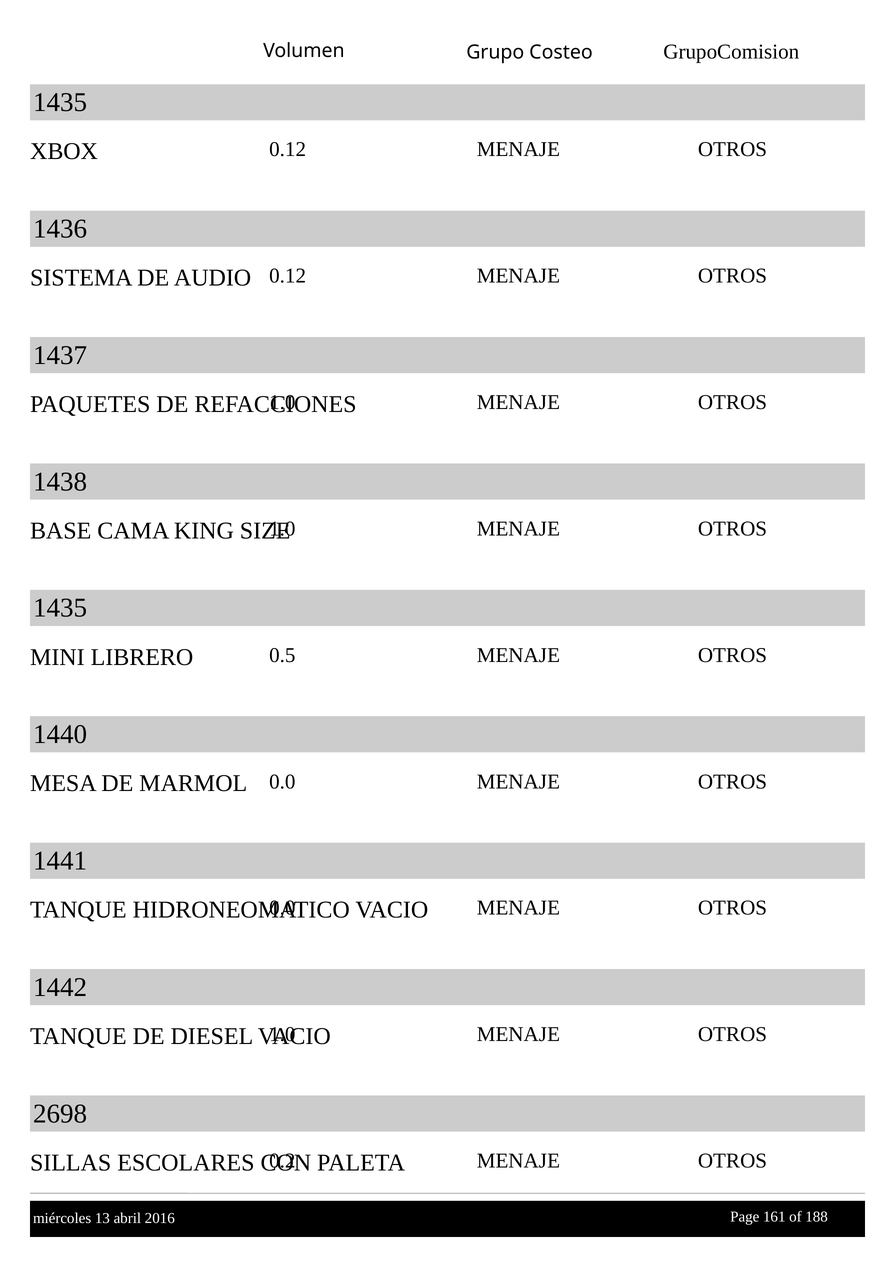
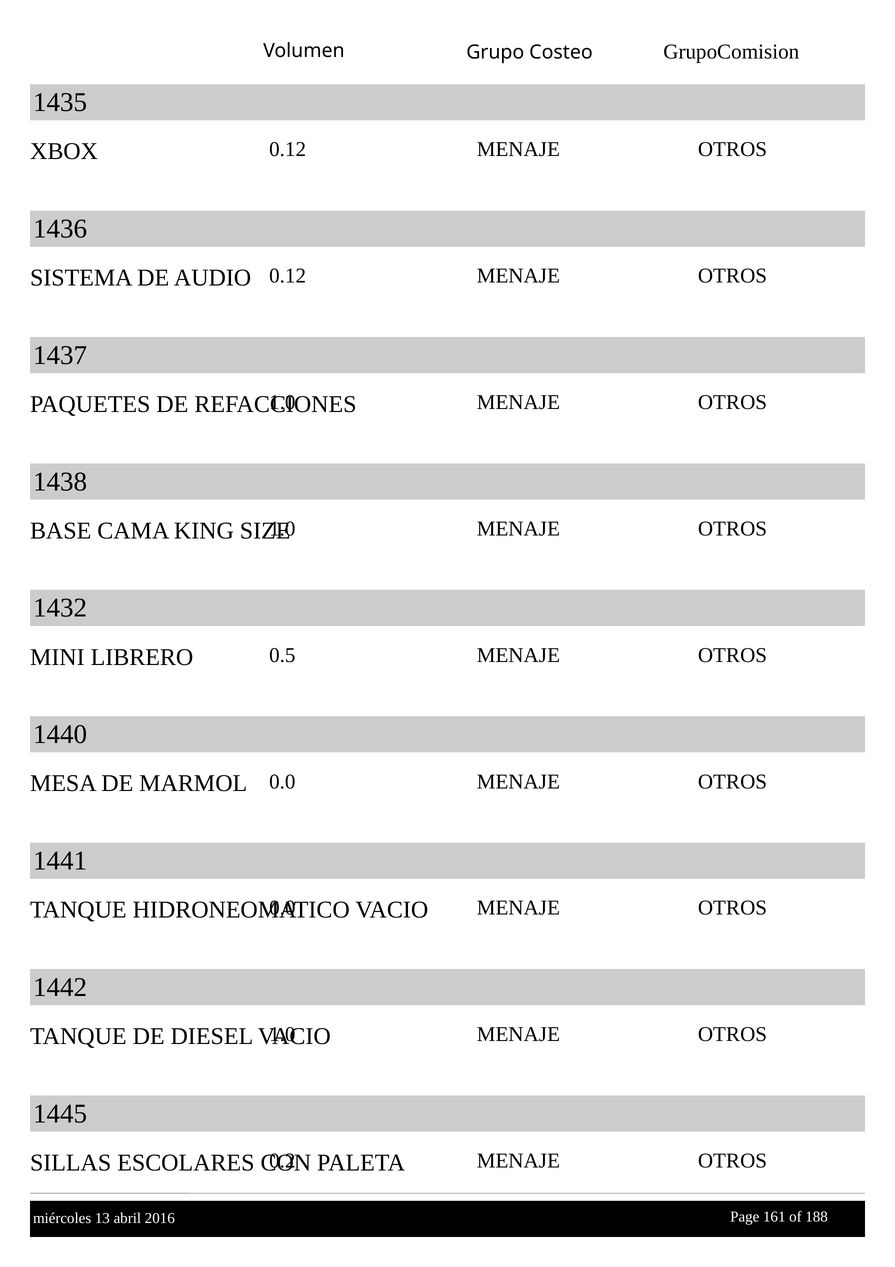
1435: 1435 -> 1432 (60, 608)
2698: 2698 -> 1445 (60, 1113)
